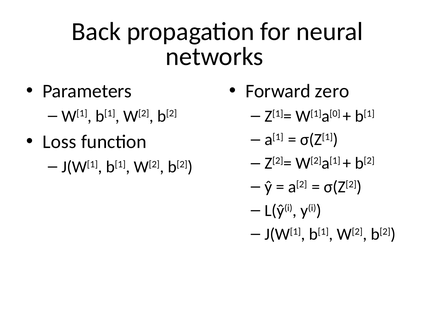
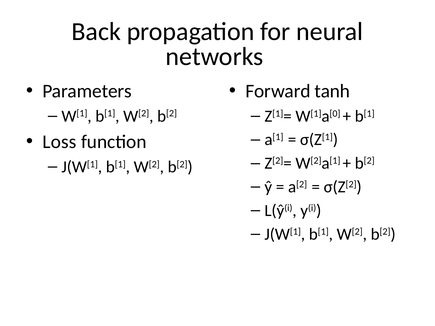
zero: zero -> tanh (332, 91)
